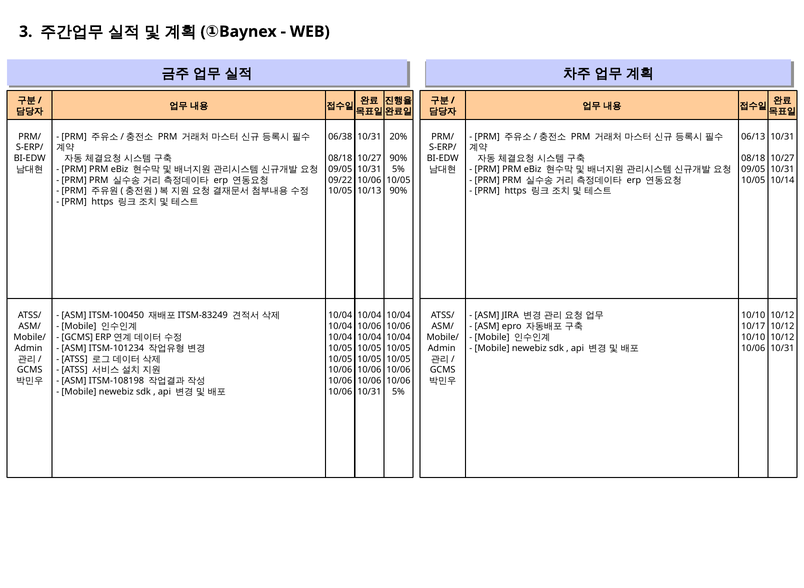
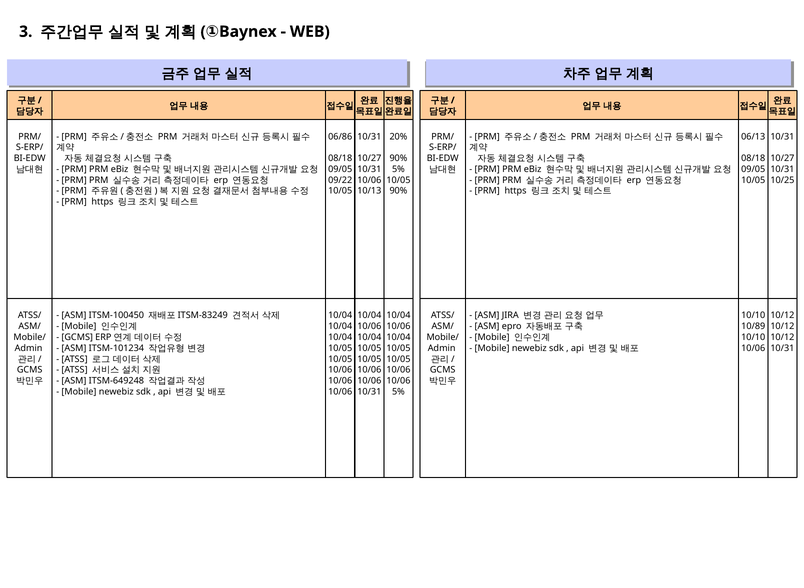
06/38: 06/38 -> 06/86 (340, 137)
10/14: 10/14 -> 10/25 (782, 180)
10/17: 10/17 -> 10/89 (753, 326)
ITSM-108198: ITSM-108198 -> ITSM-649248 (116, 381)
